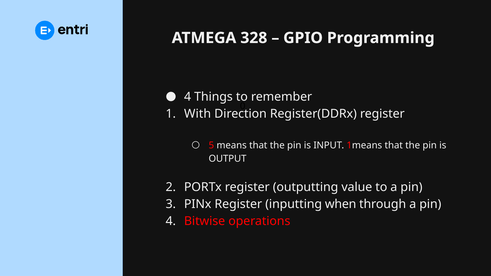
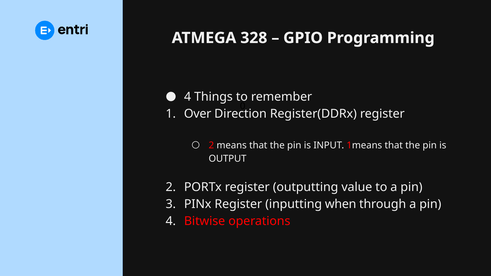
With: With -> Over (198, 114)
5: 5 -> 2 (211, 145)
